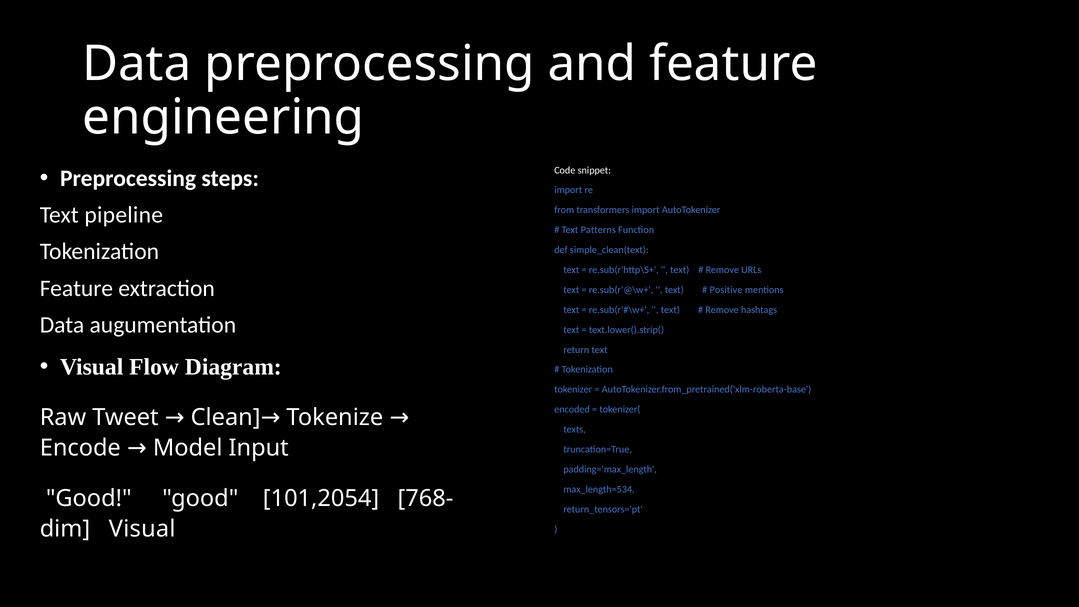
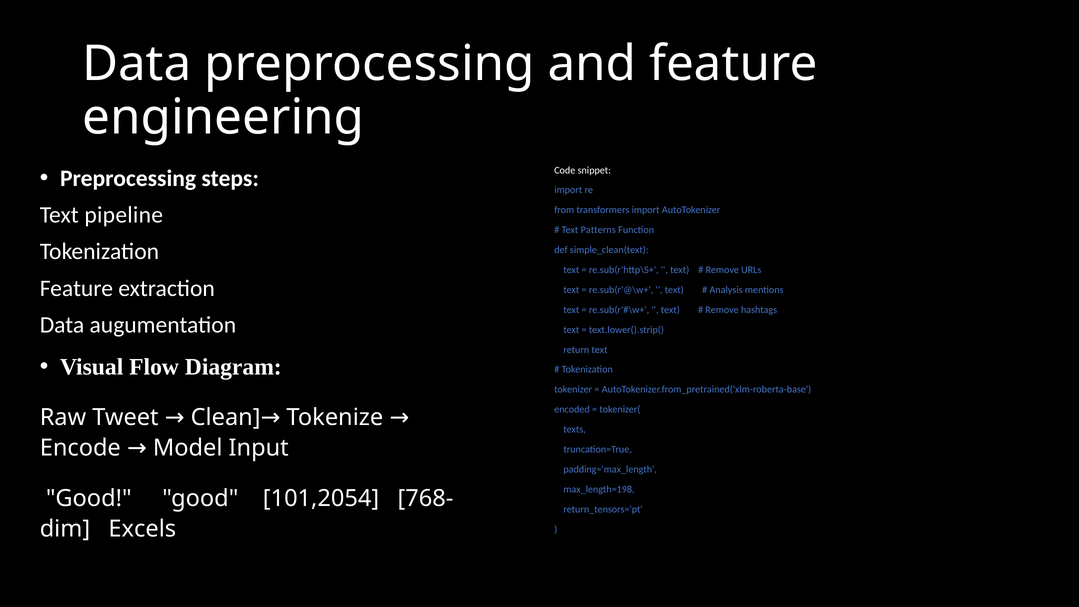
Positive: Positive -> Analysis (726, 290)
max_length=534: max_length=534 -> max_length=198 (599, 489)
Visual: Visual -> Excels (142, 529)
